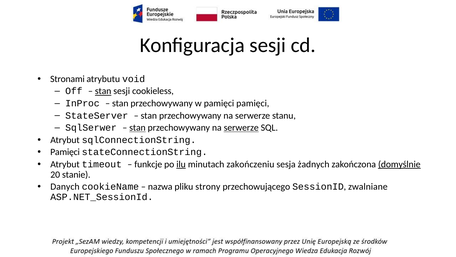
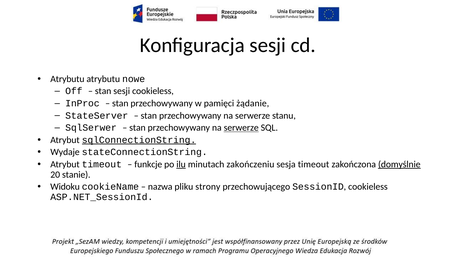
Stronami: Stronami -> Atrybutu (67, 79)
void: void -> nowe (134, 79)
stan underline: present -> none (103, 91)
pamięci pamięci: pamięci -> żądanie (253, 103)
stan underline: present -> none (137, 127)
sqlConnectionString underline: none -> present (139, 140)
Pamięci: Pamięci -> Wydaje (65, 152)
sesja żadnych: żadnych -> timeout (314, 164)
Danych: Danych -> Widoku (65, 186)
SessionID zwalniane: zwalniane -> cookieless (368, 186)
